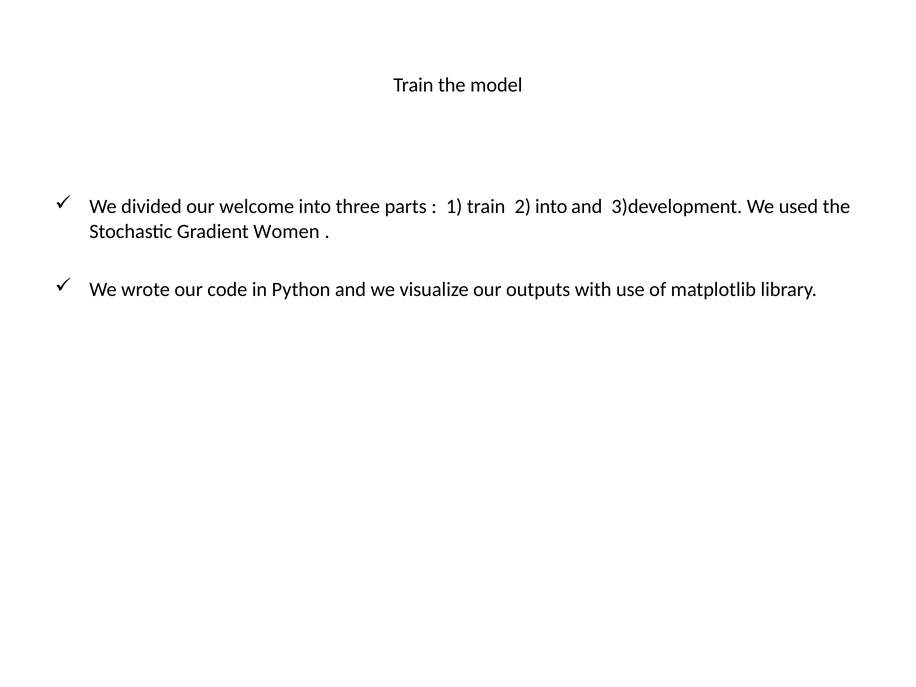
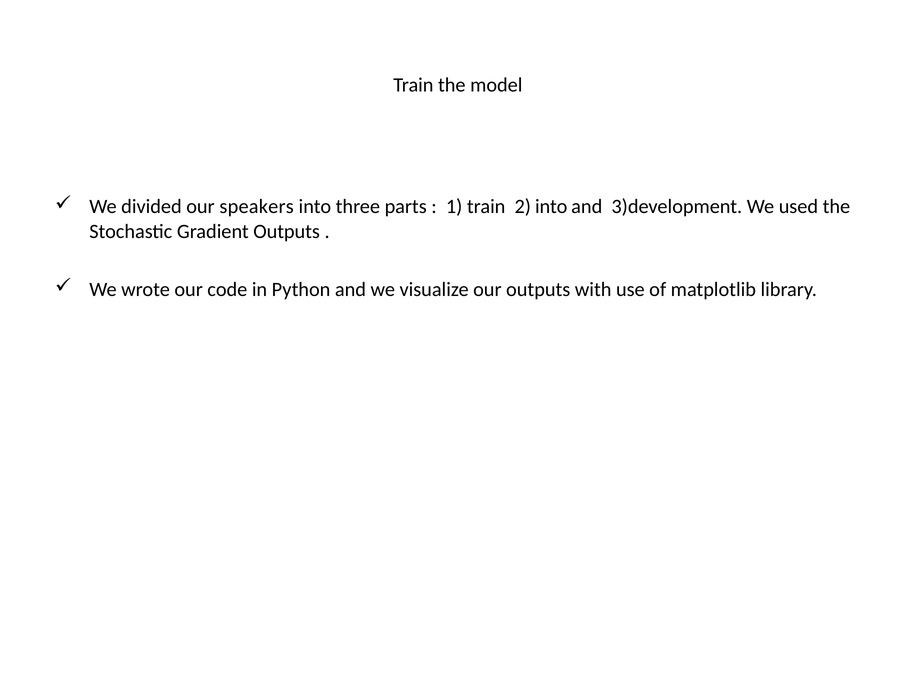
welcome: welcome -> speakers (257, 207)
Gradient Women: Women -> Outputs (287, 231)
